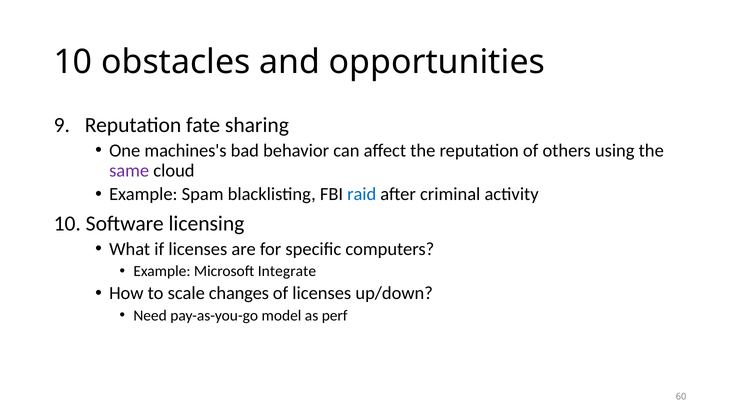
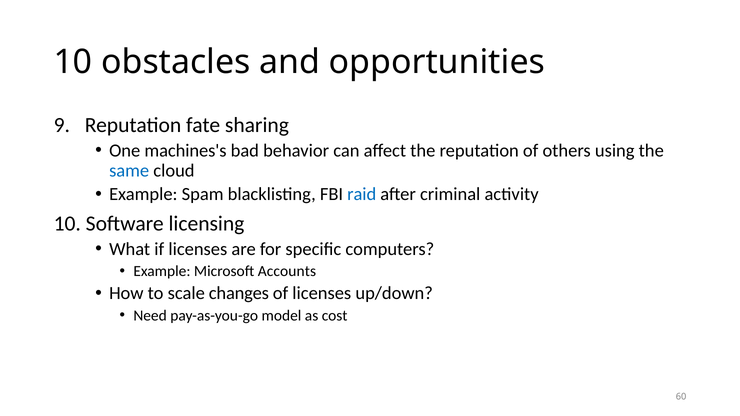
same colour: purple -> blue (129, 171)
Integrate: Integrate -> Accounts (287, 271)
perf: perf -> cost (335, 316)
